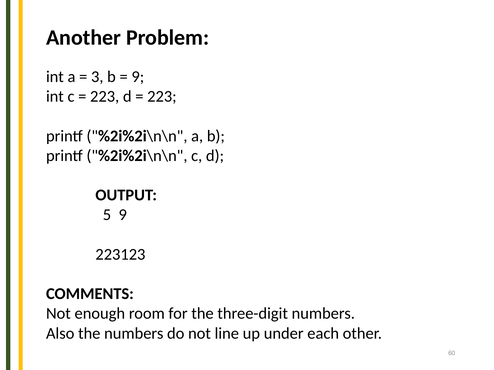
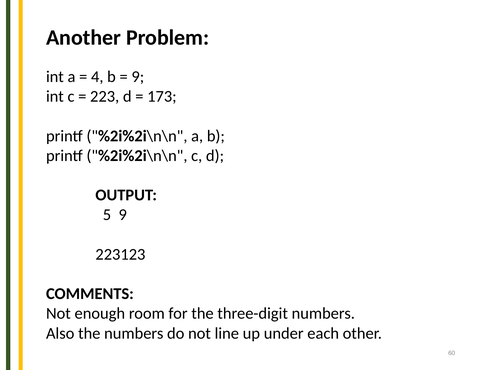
3: 3 -> 4 (97, 77)
223: 223 -> 173 (162, 97)
